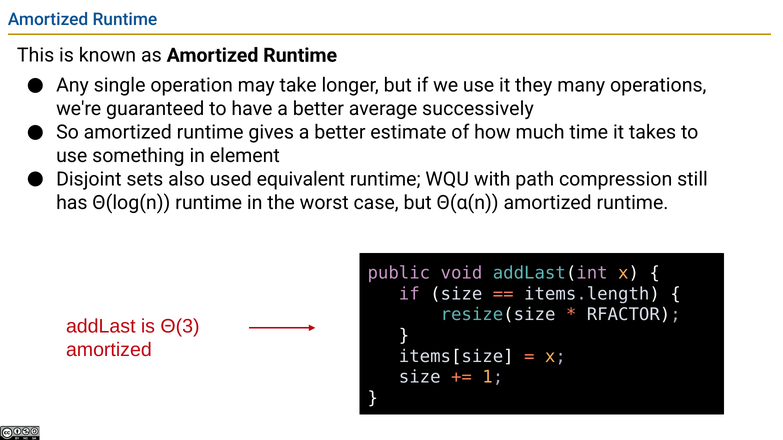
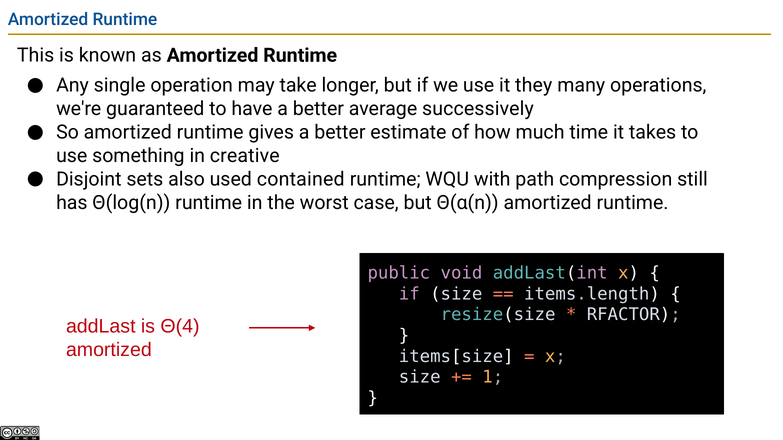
element: element -> creative (245, 156)
equivalent: equivalent -> contained (301, 179)
Θ(3: Θ(3 -> Θ(4 (180, 327)
